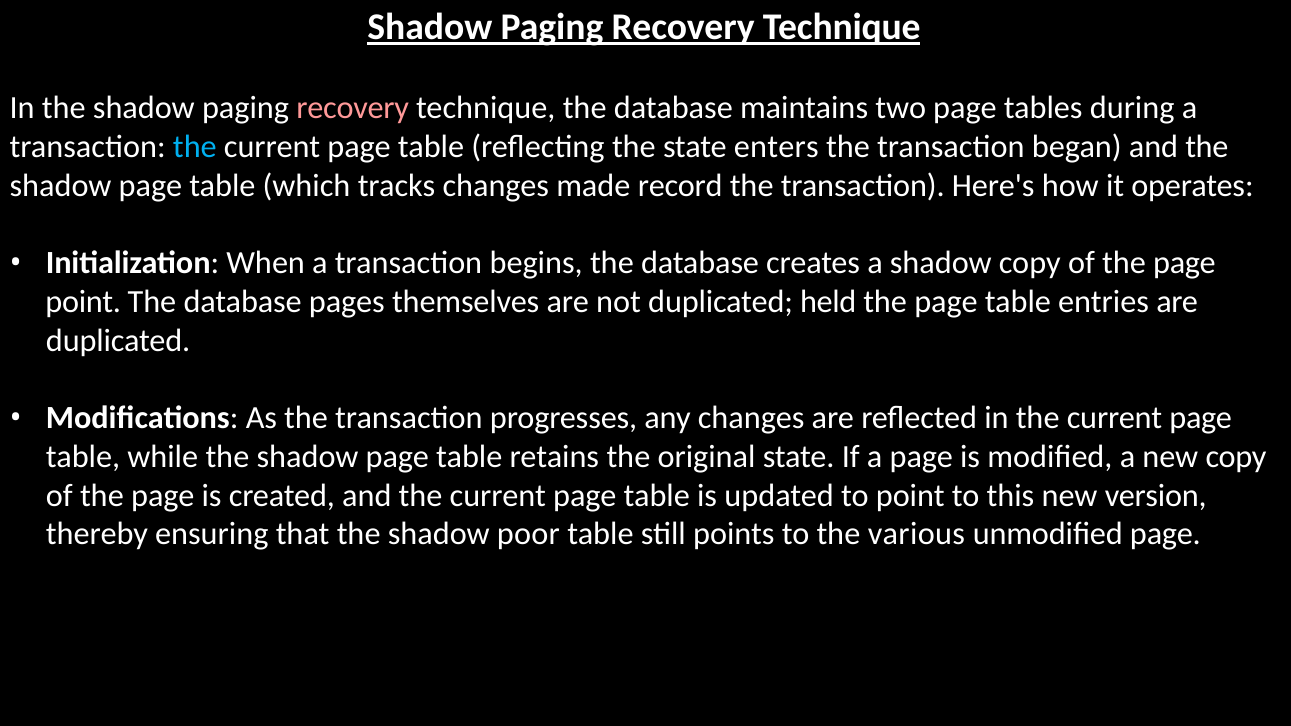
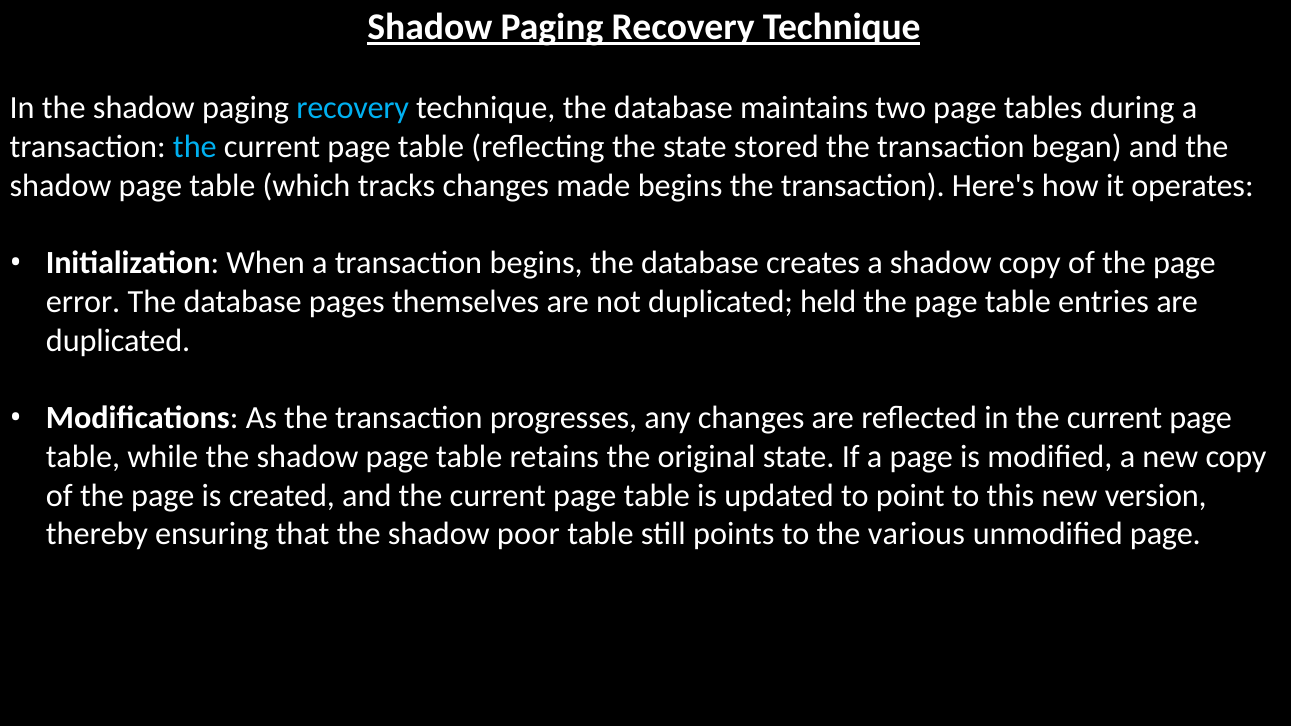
recovery colour: pink -> light blue (353, 108)
enters: enters -> stored (776, 147)
made record: record -> begins (680, 186)
point: point -> error (83, 302)
